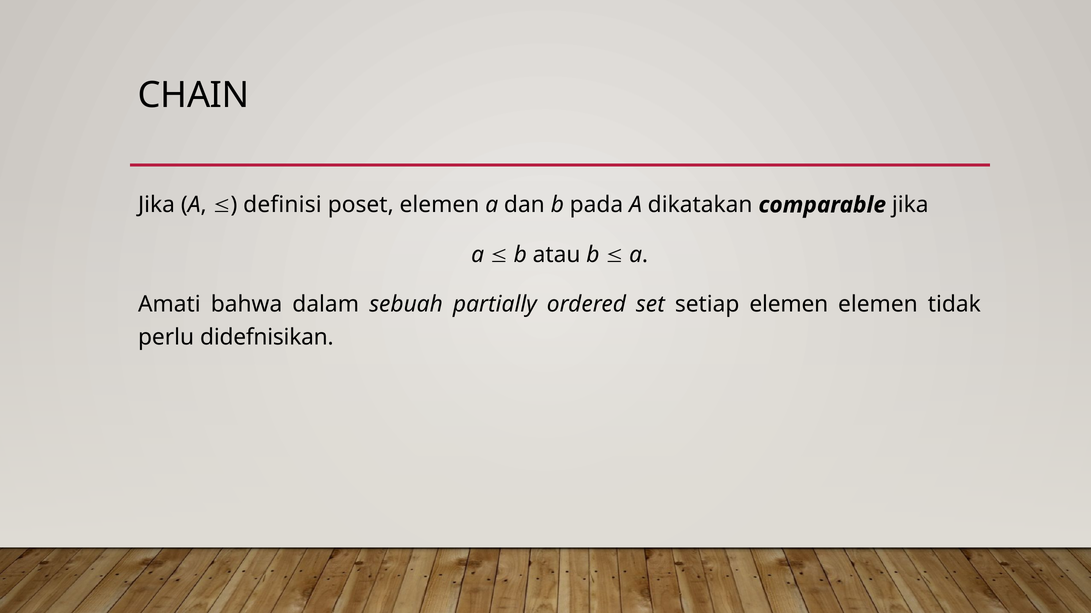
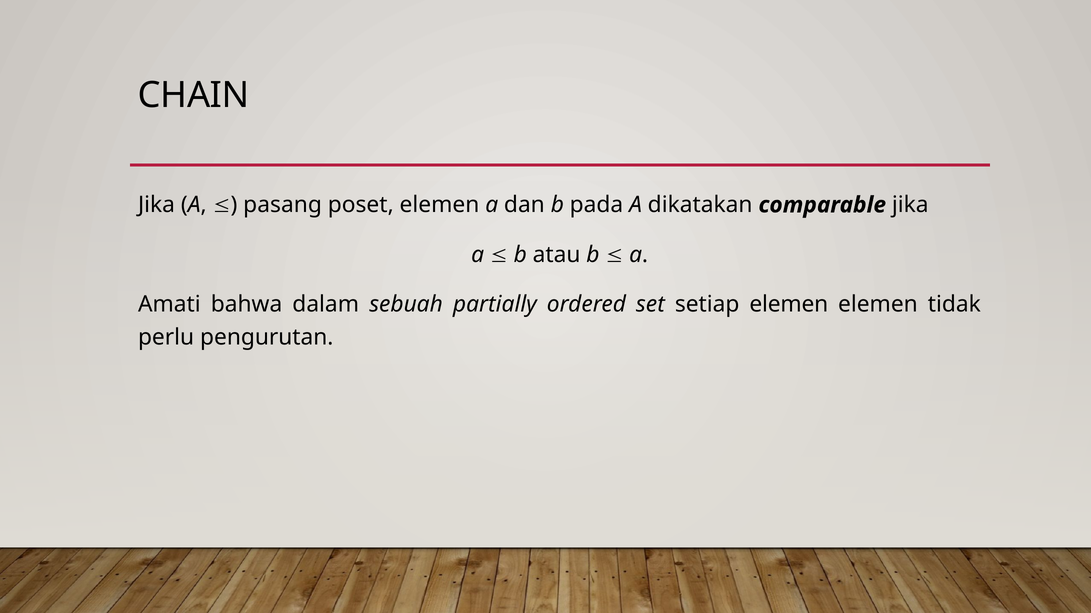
definisi: definisi -> pasang (283, 205)
didefnisikan: didefnisikan -> pengurutan (267, 337)
